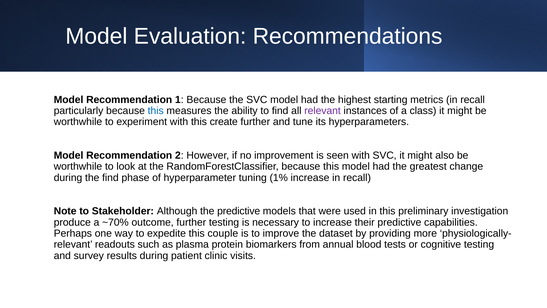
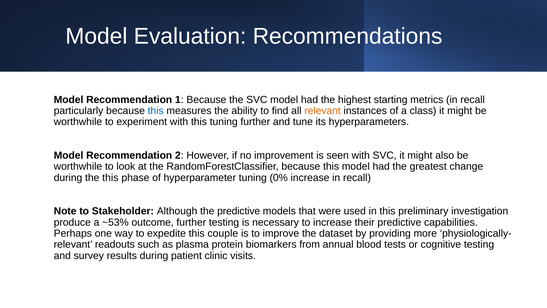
relevant colour: purple -> orange (323, 111)
this create: create -> tuning (224, 122)
the find: find -> this (110, 177)
1%: 1% -> 0% (279, 177)
~70%: ~70% -> ~53% (115, 222)
